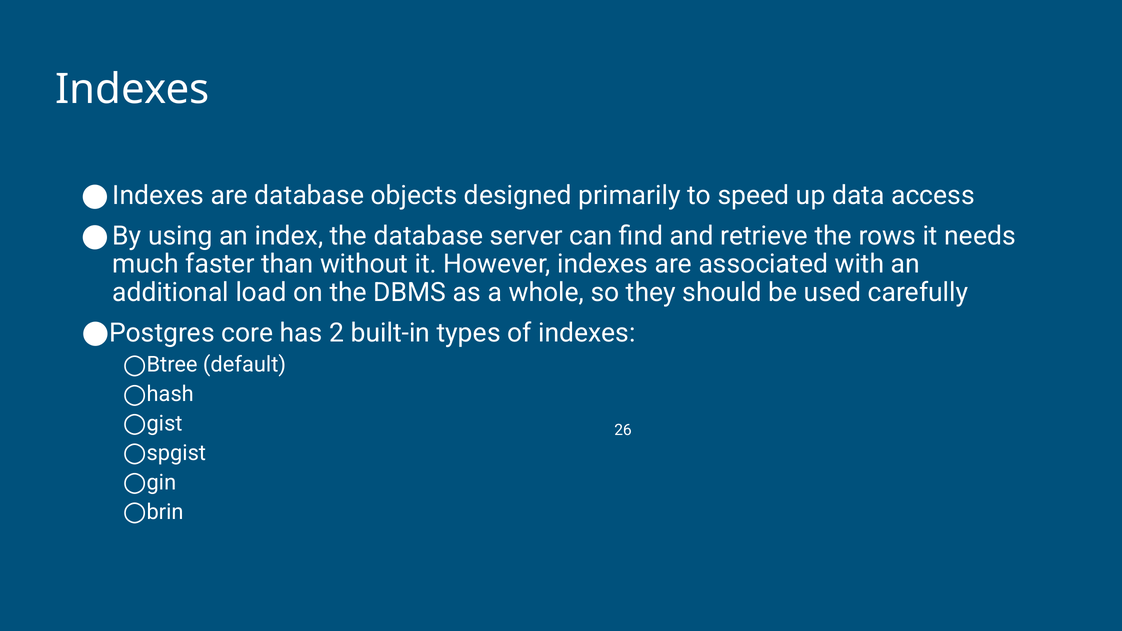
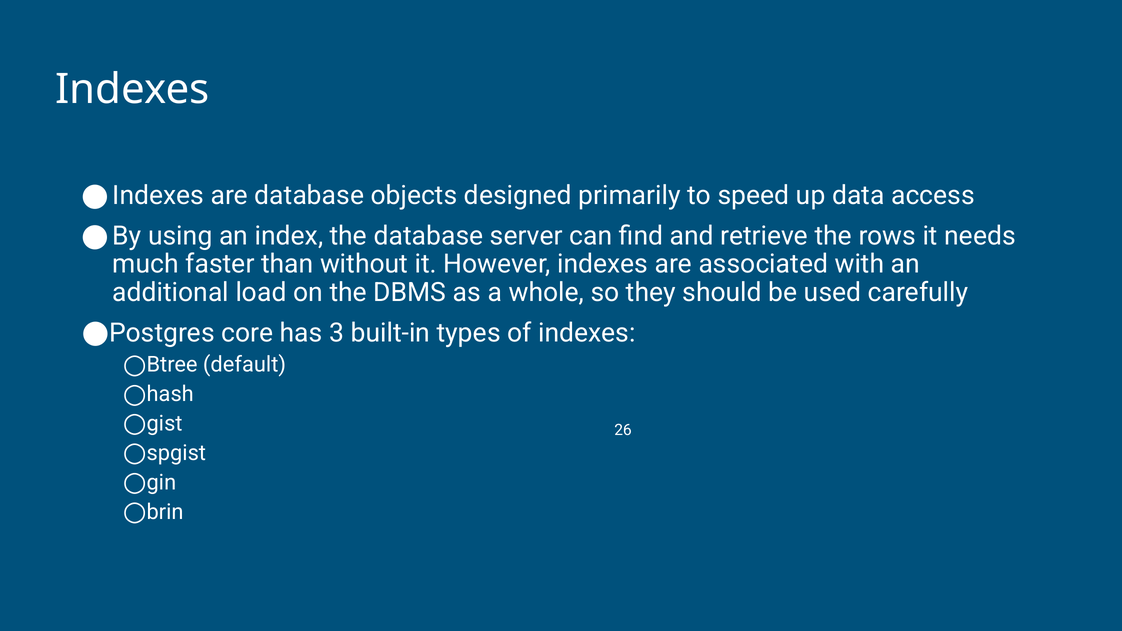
2: 2 -> 3 (337, 333)
